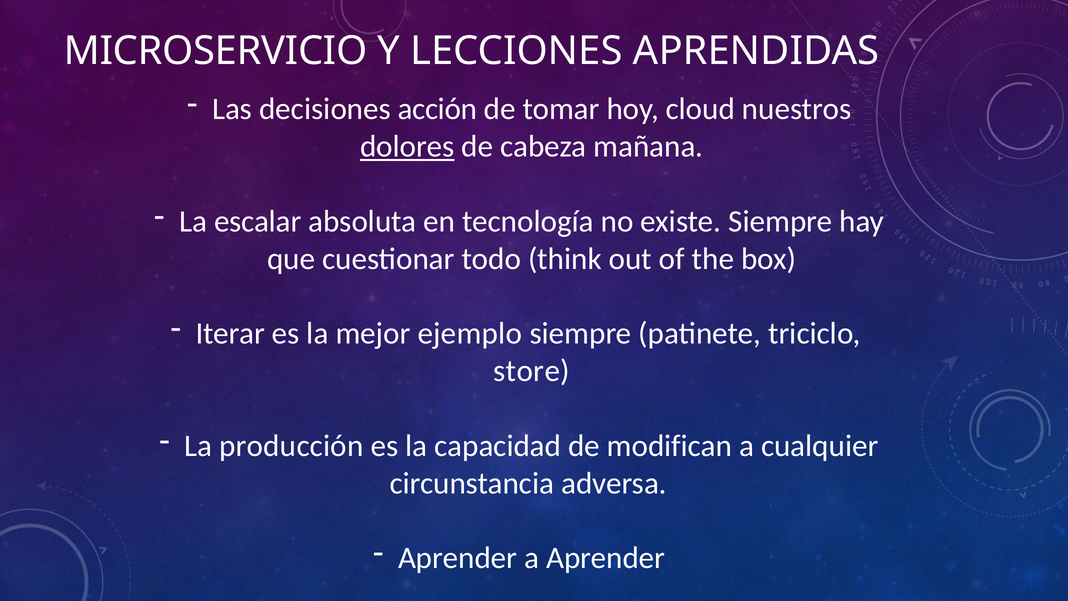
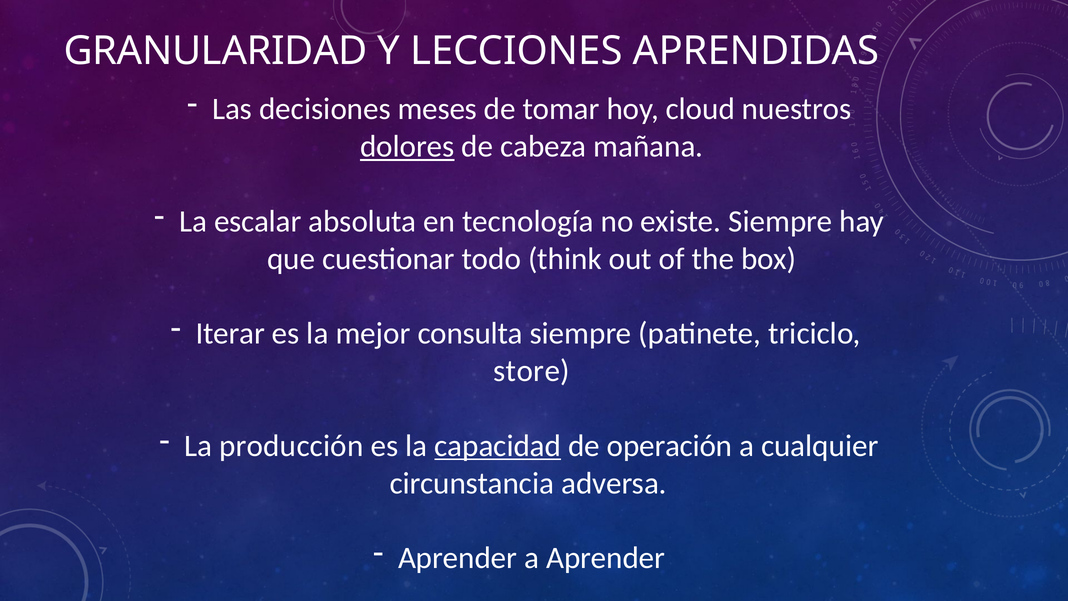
MICROSERVICIO: MICROSERVICIO -> GRANULARIDAD (216, 51)
acción: acción -> meses (437, 109)
ejemplo: ejemplo -> consulta (470, 333)
capacidad underline: none -> present (498, 446)
modifican: modifican -> operación (670, 446)
